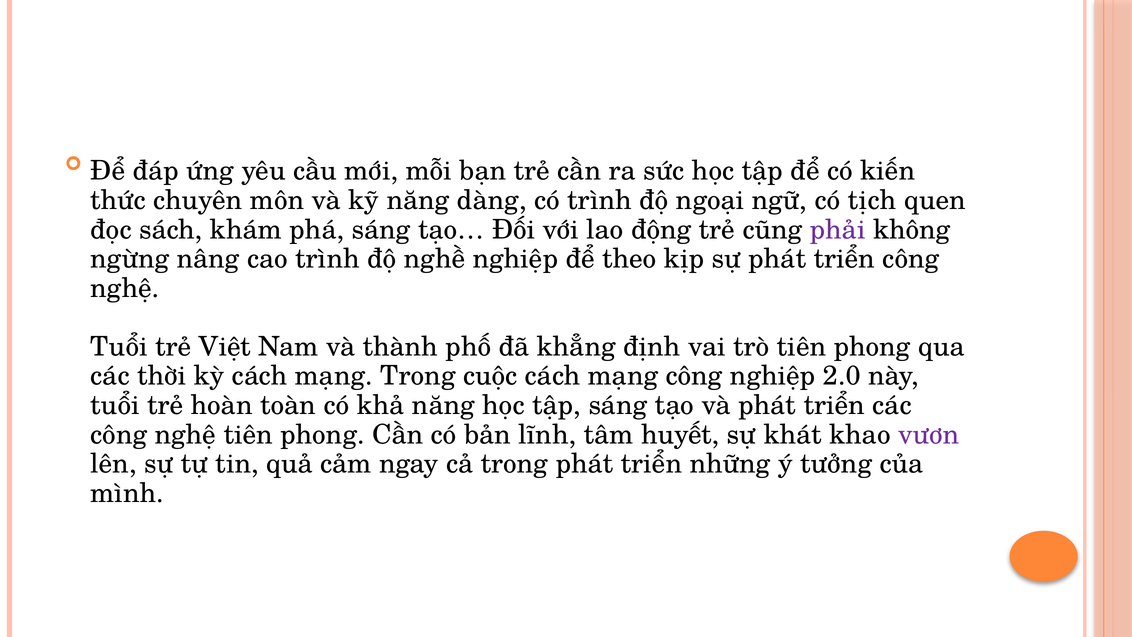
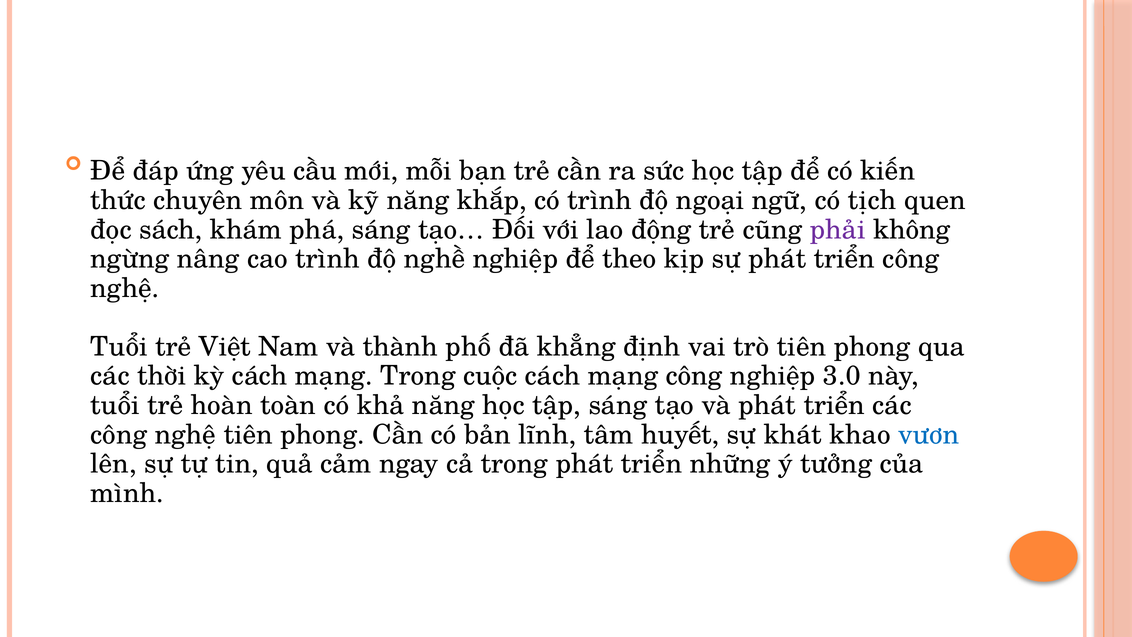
dàng: dàng -> khắp (492, 200)
2.0: 2.0 -> 3.0 (842, 376)
vươn colour: purple -> blue (929, 434)
